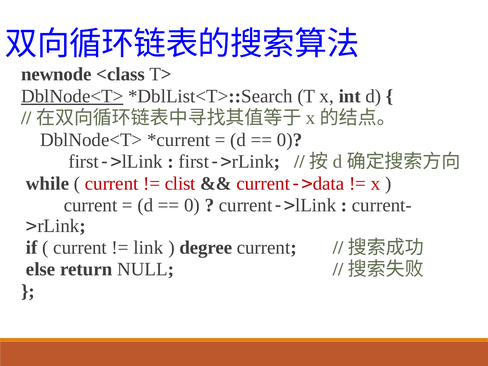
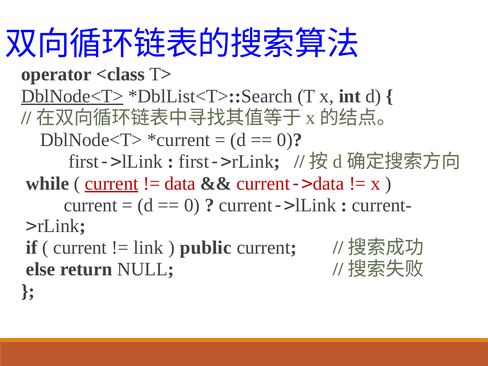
newnode: newnode -> operator (56, 74)
current underline: none -> present (112, 183)
clist: clist -> data (180, 183)
degree: degree -> public (206, 248)
